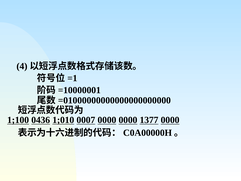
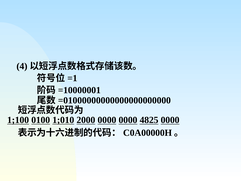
0436: 0436 -> 0100 (41, 120)
0007: 0007 -> 2000 (86, 120)
1377: 1377 -> 4825 (149, 120)
